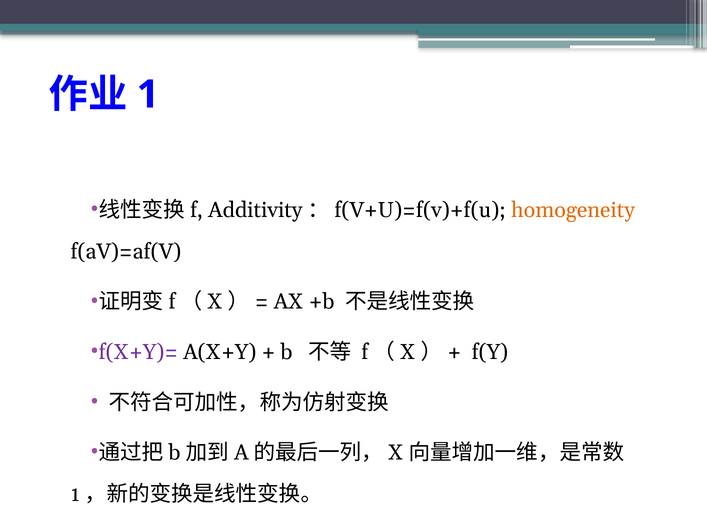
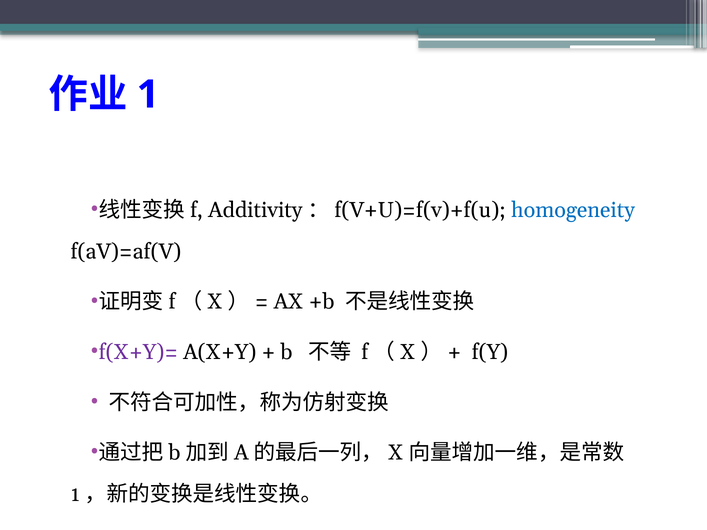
homogeneity colour: orange -> blue (573, 210)
